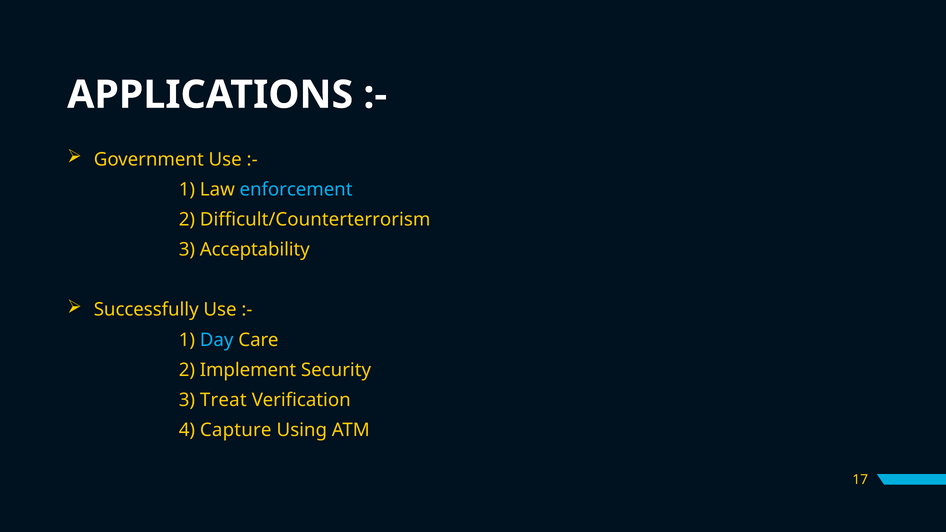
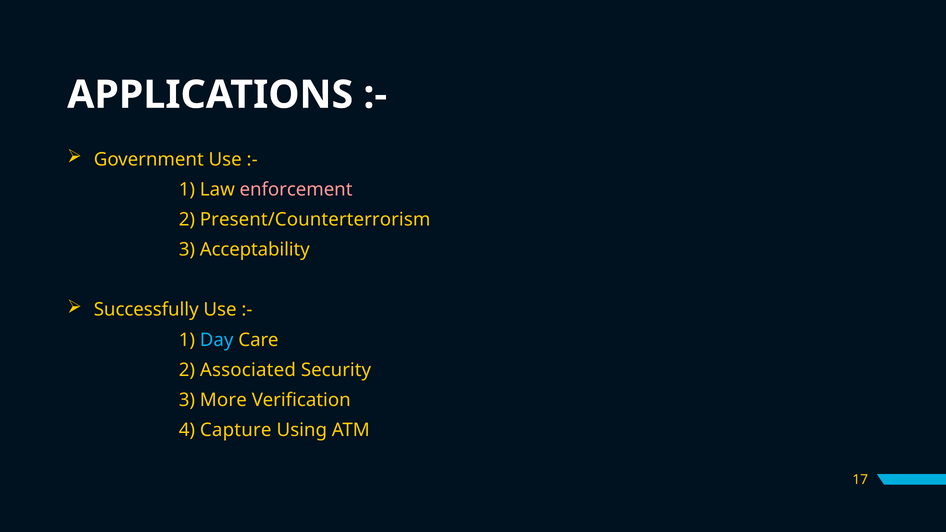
enforcement colour: light blue -> pink (296, 190)
Difficult/Counterterrorism: Difficult/Counterterrorism -> Present/Counterterrorism (315, 220)
Implement: Implement -> Associated (248, 370)
Treat: Treat -> More (223, 400)
